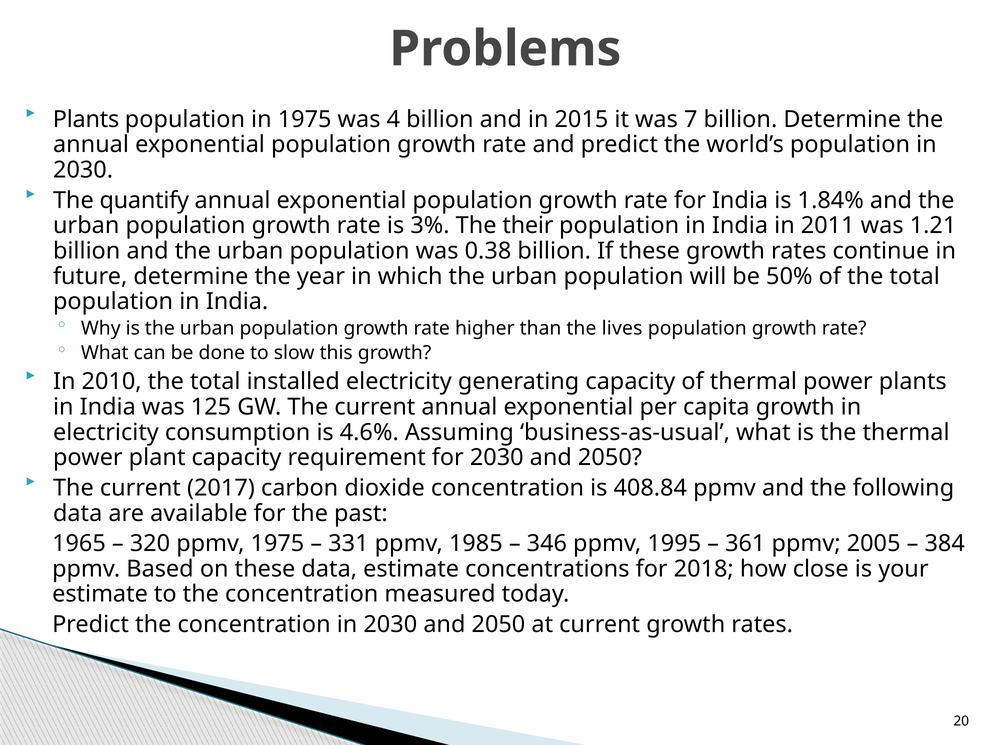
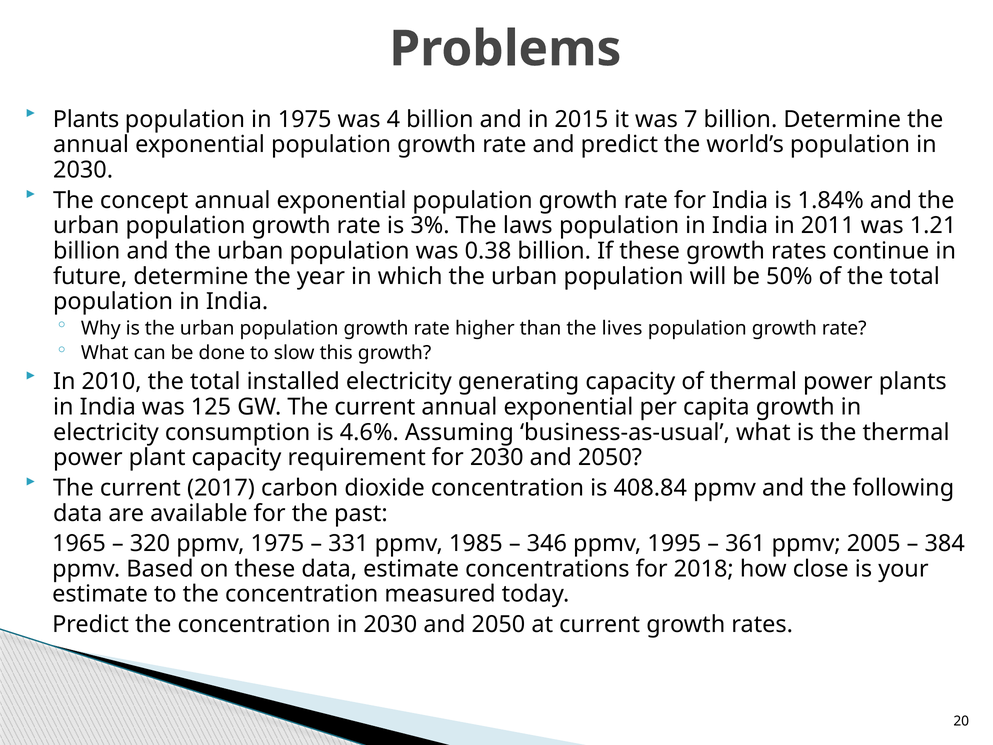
quantify: quantify -> concept (144, 200)
their: their -> laws (528, 226)
